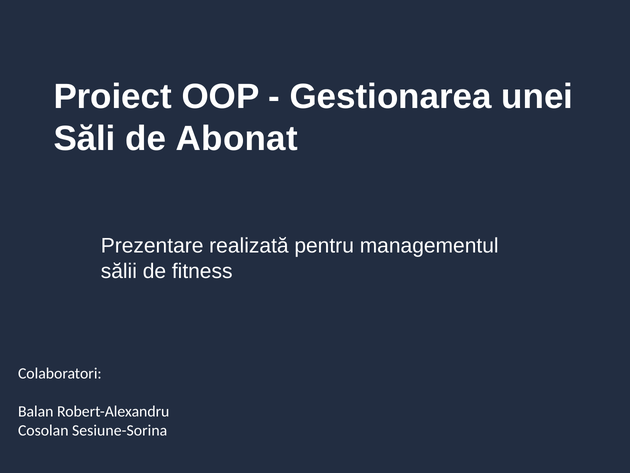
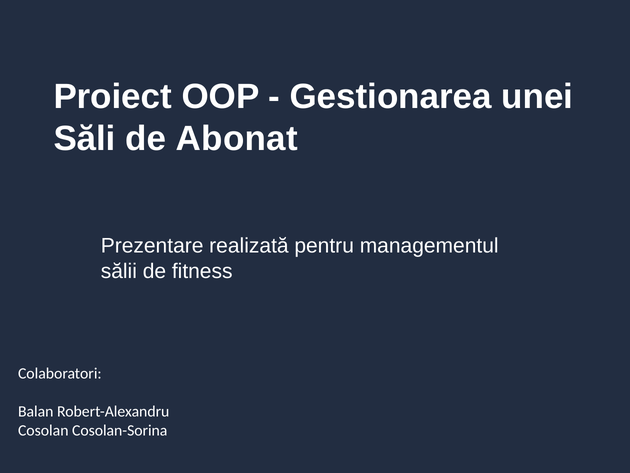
Sesiune-Sorina: Sesiune-Sorina -> Cosolan-Sorina (120, 430)
